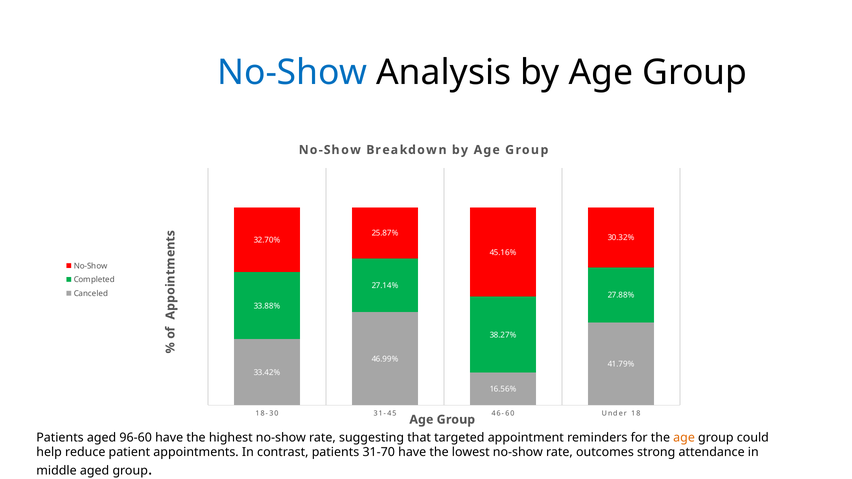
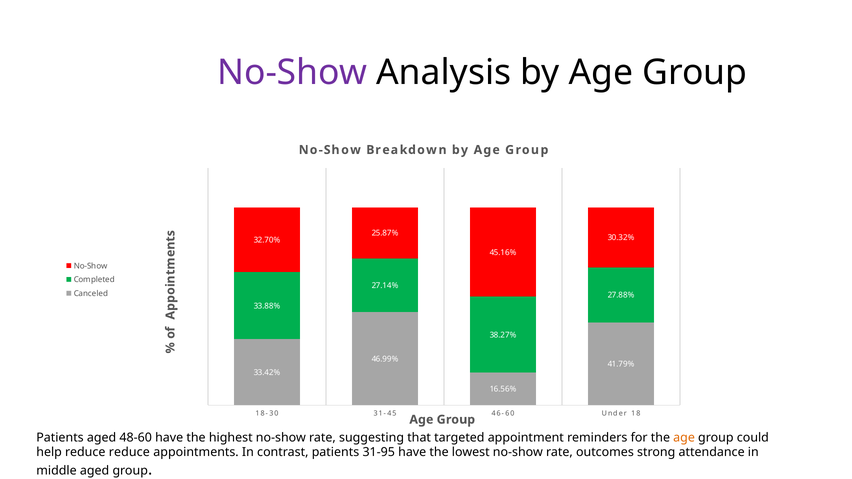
No-Show colour: blue -> purple (292, 73)
96-60: 96-60 -> 48-60 (136, 438)
reduce patient: patient -> reduce (129, 453)
31-70: 31-70 -> 31-95 (379, 453)
